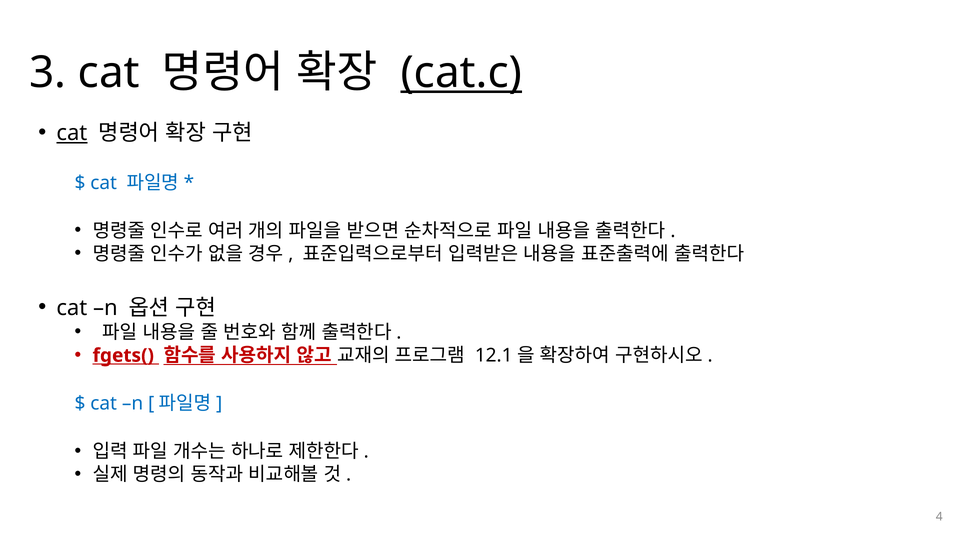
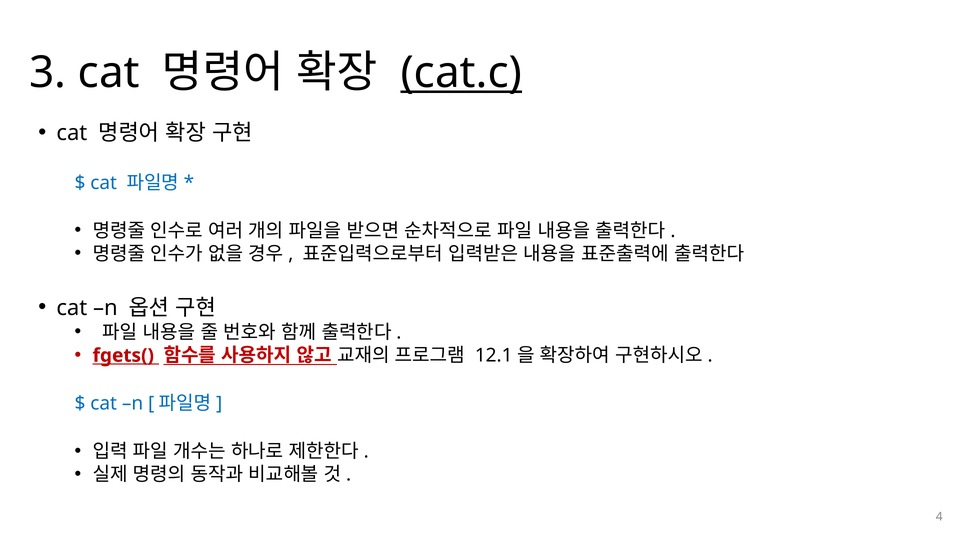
cat underline: present -> none (72, 133)
